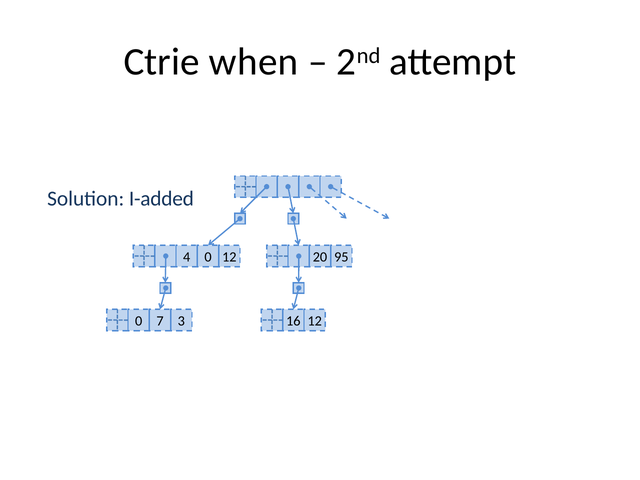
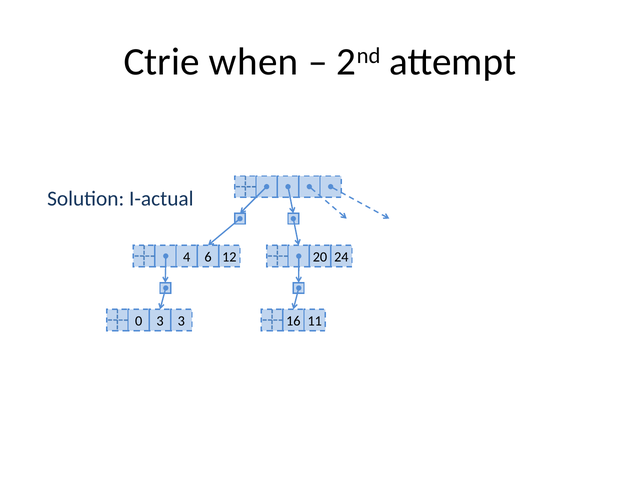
I-added: I-added -> I-actual (161, 199)
4 0: 0 -> 6 (208, 257)
95: 95 -> 24 (341, 257)
0 7: 7 -> 3 (160, 321)
16 12: 12 -> 11 (315, 321)
